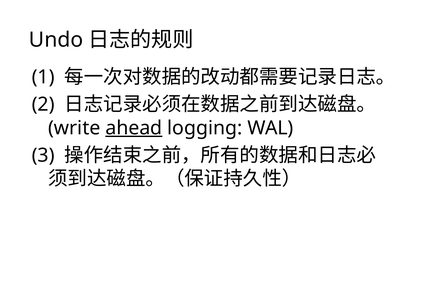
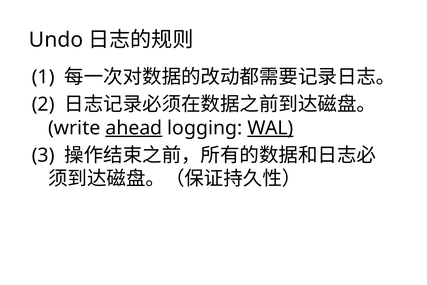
WAL underline: none -> present (270, 128)
